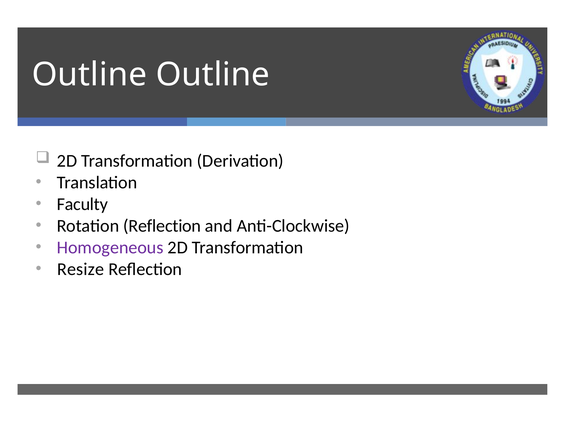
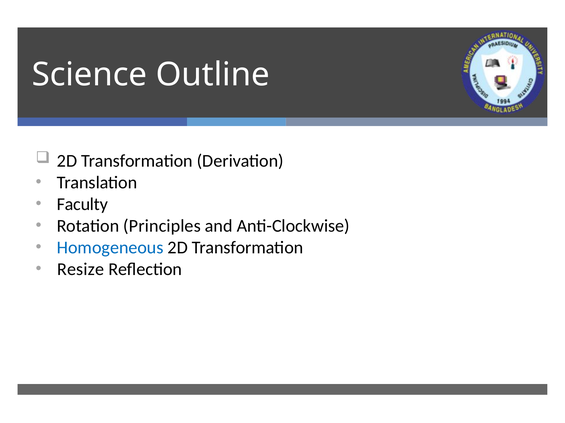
Outline: Outline -> Science (89, 75)
Rotation Reflection: Reflection -> Principles (162, 226)
Homogeneous colour: purple -> blue (110, 248)
